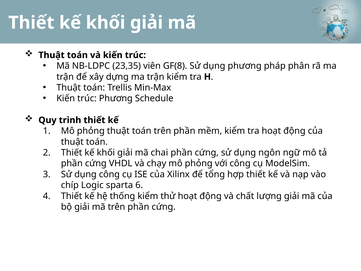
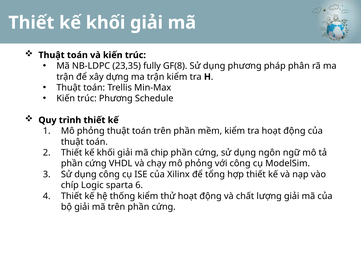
viên: viên -> fully (152, 66)
chai: chai -> chip (160, 153)
